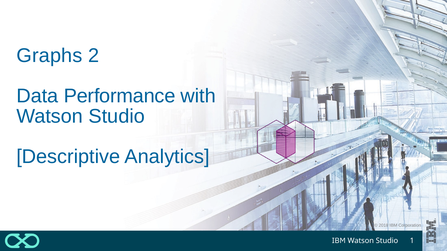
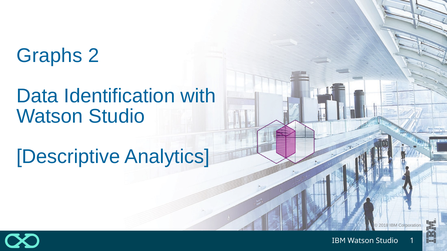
Performance: Performance -> Identification (119, 96)
